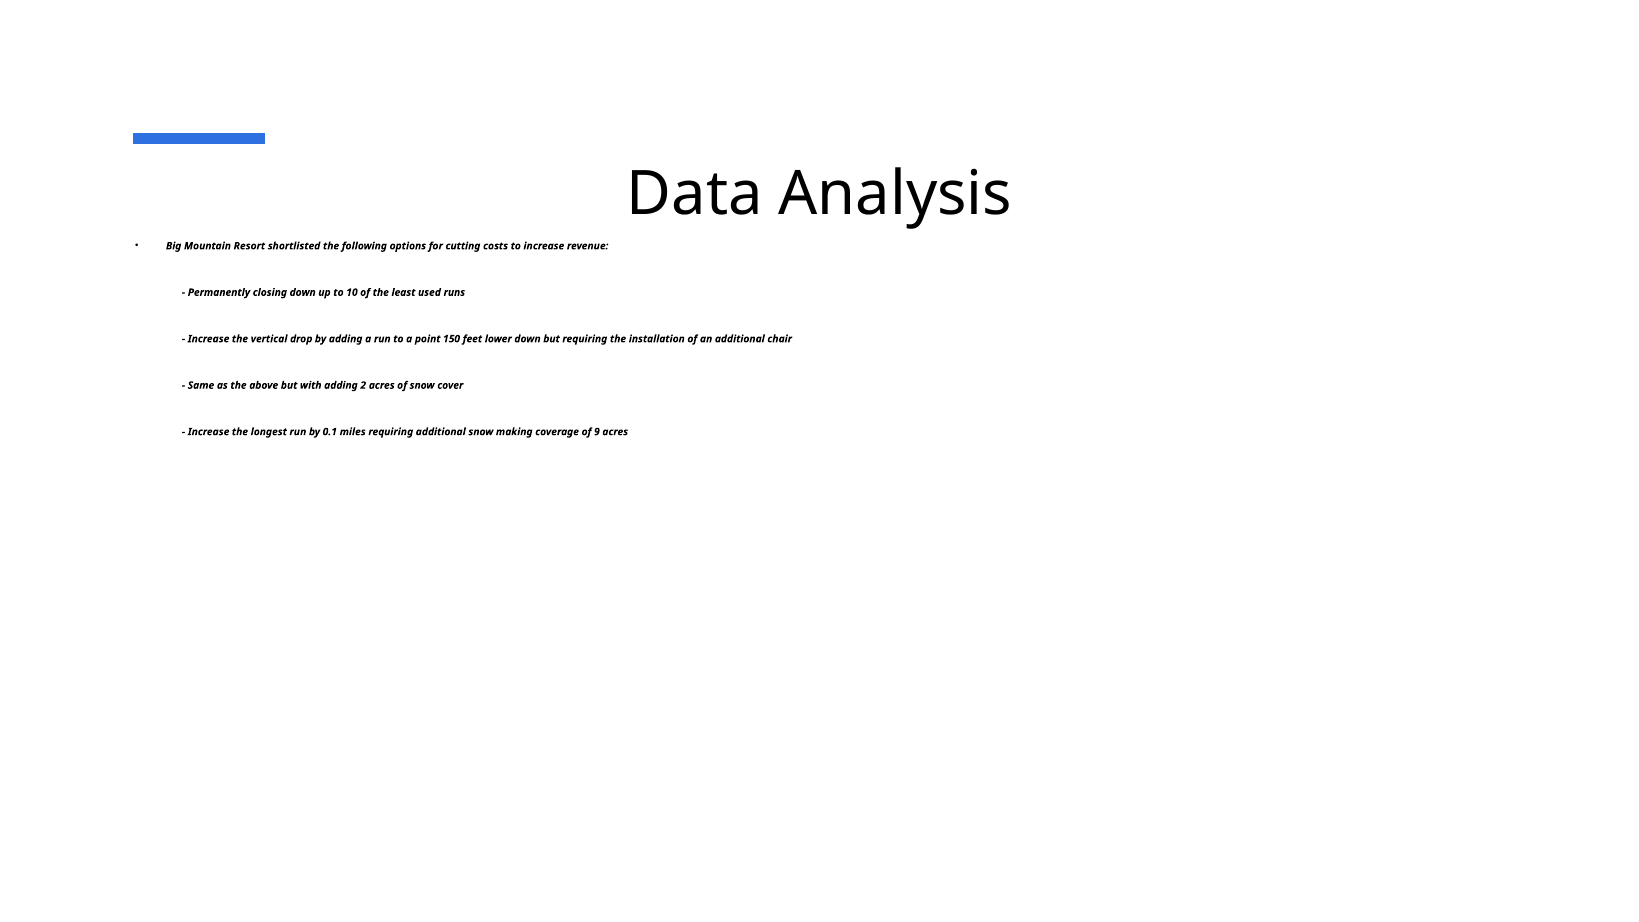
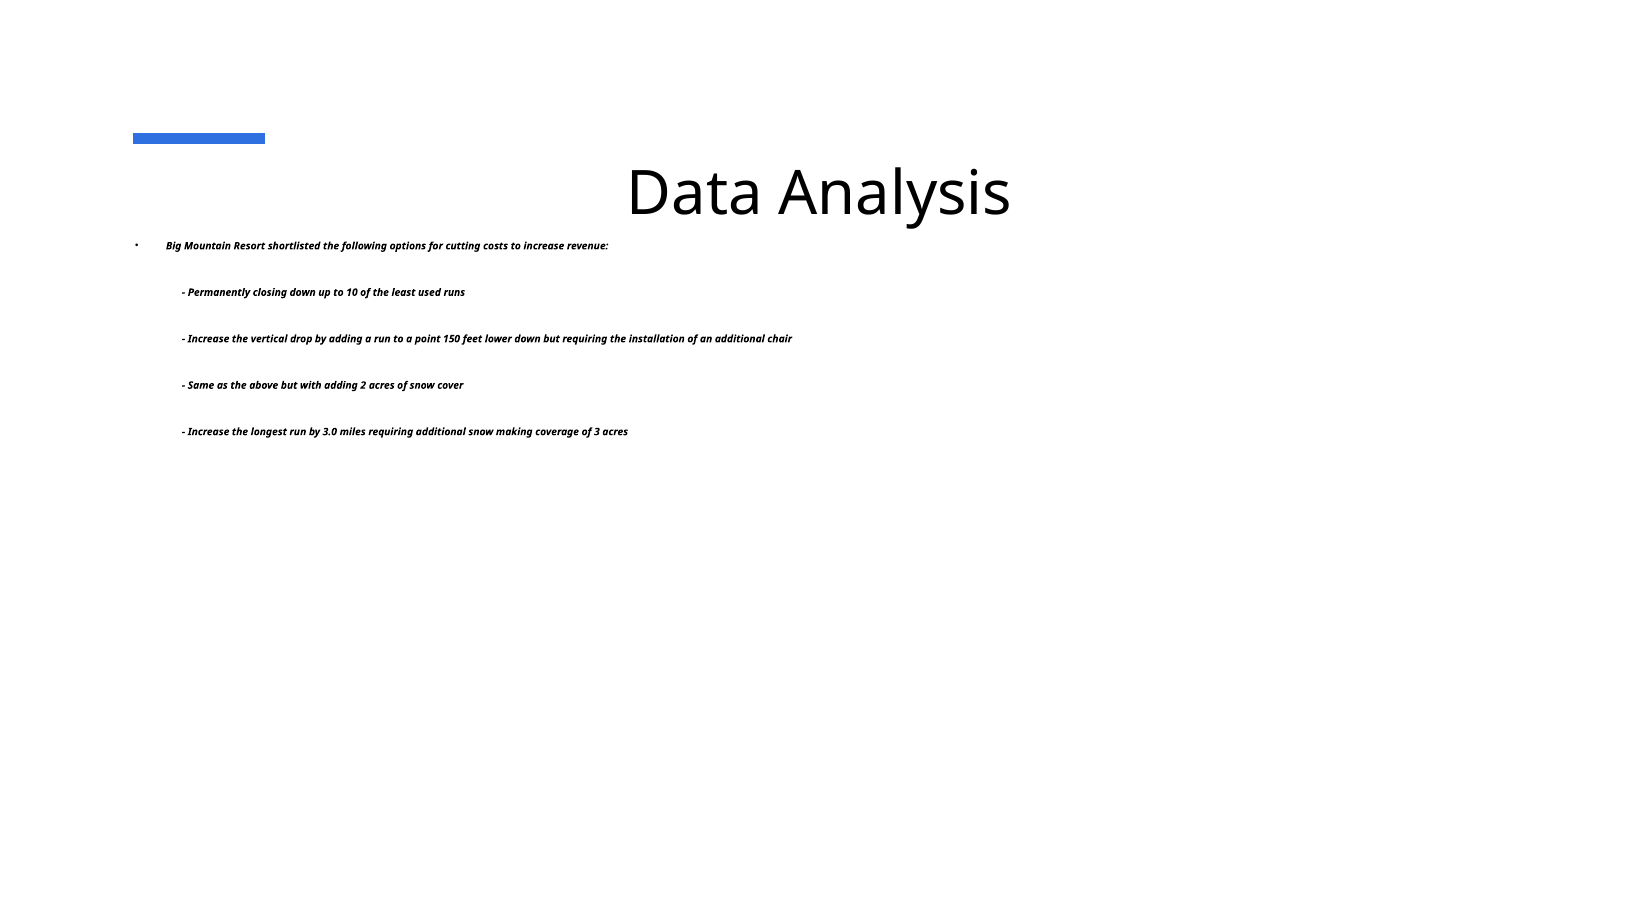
0.1: 0.1 -> 3.0 (330, 432)
9: 9 -> 3 (597, 432)
